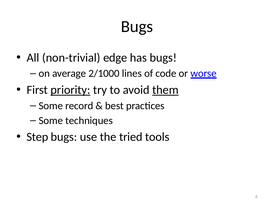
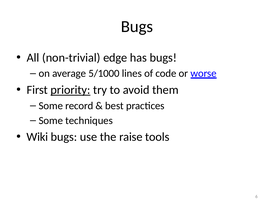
2/1000: 2/1000 -> 5/1000 (104, 73)
them underline: present -> none (165, 90)
Step: Step -> Wiki (37, 137)
tried: tried -> raise (131, 137)
